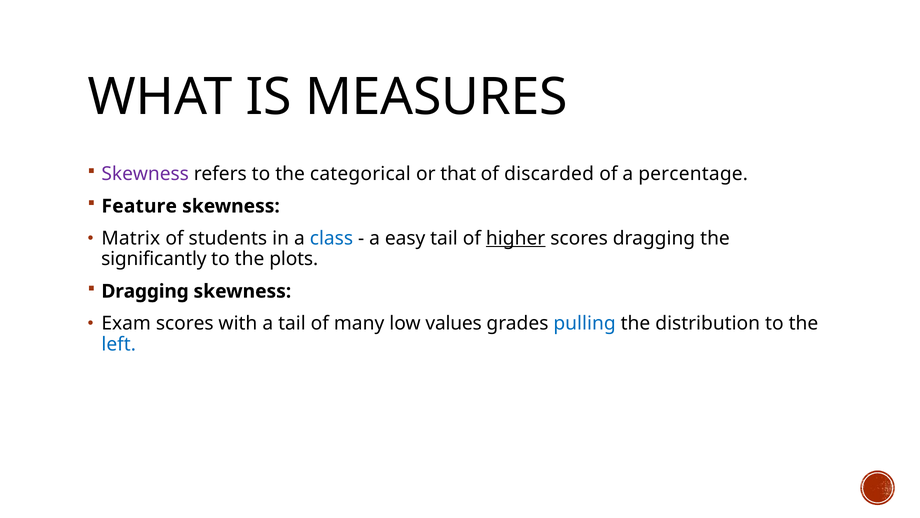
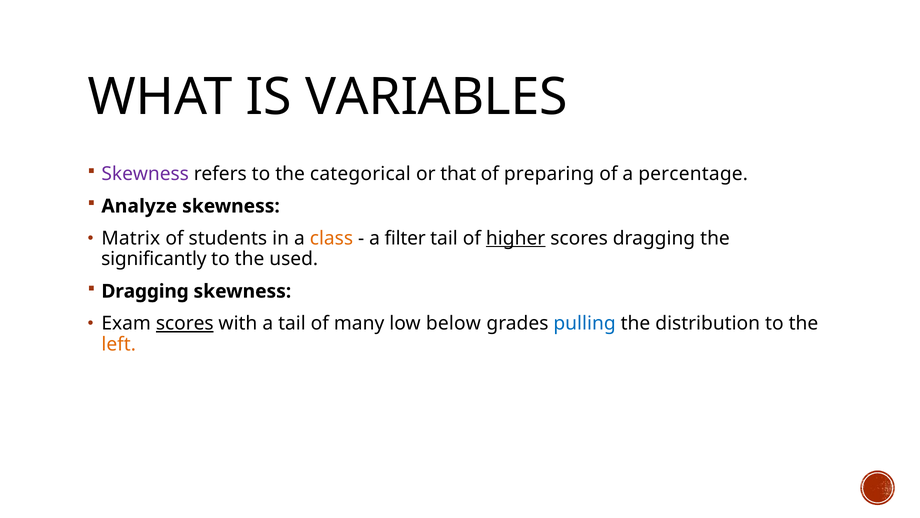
MEASURES: MEASURES -> VARIABLES (436, 97)
discarded: discarded -> preparing (549, 174)
Feature: Feature -> Analyze (139, 206)
class colour: blue -> orange (331, 238)
easy: easy -> filter (405, 238)
plots: plots -> used (294, 259)
scores underline: none -> present (185, 323)
values: values -> below (453, 323)
left colour: blue -> orange (119, 344)
